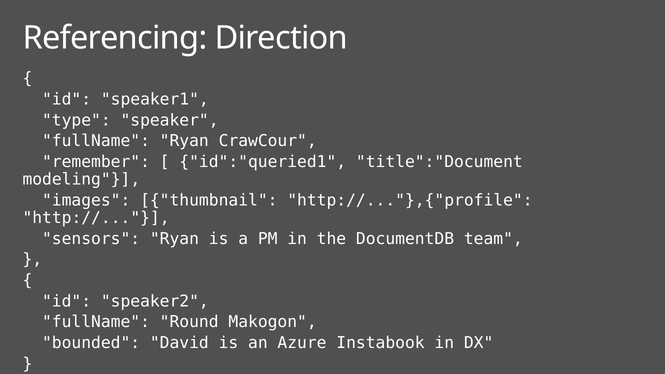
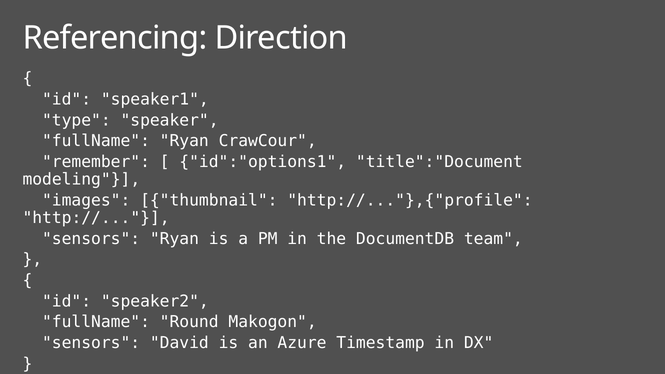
id":"queried1: id":"queried1 -> id":"options1 (263, 162)
bounded: bounded -> sensors (91, 343)
Instabook: Instabook -> Timestamp (381, 343)
